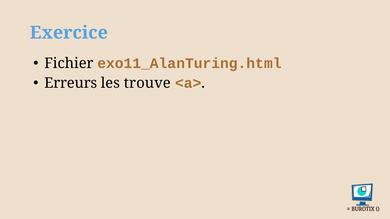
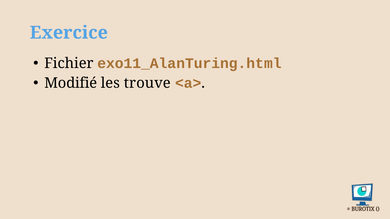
Erreurs: Erreurs -> Modifié (71, 83)
